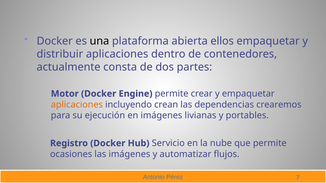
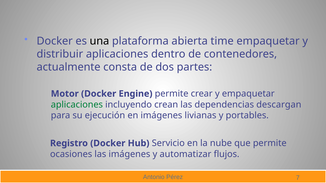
ellos: ellos -> time (222, 41)
aplicaciones colour: orange -> green (77, 105)
crearemos: crearemos -> descargan (279, 105)
